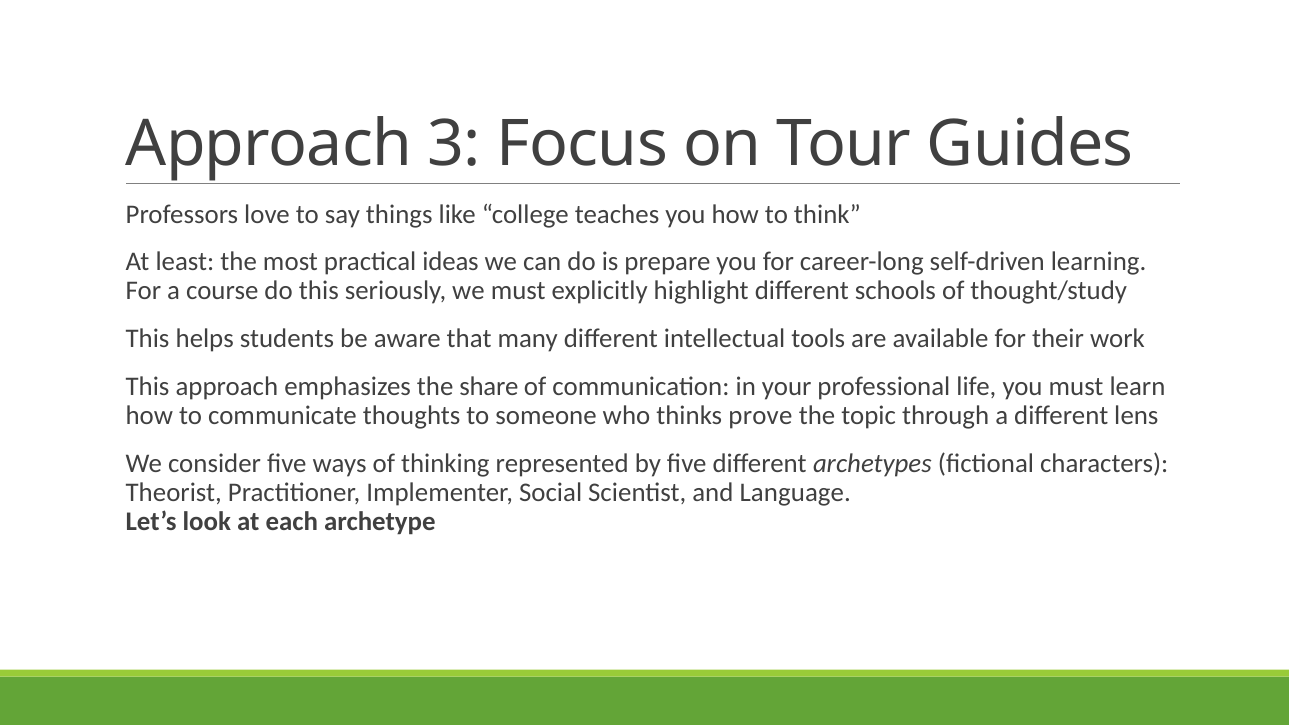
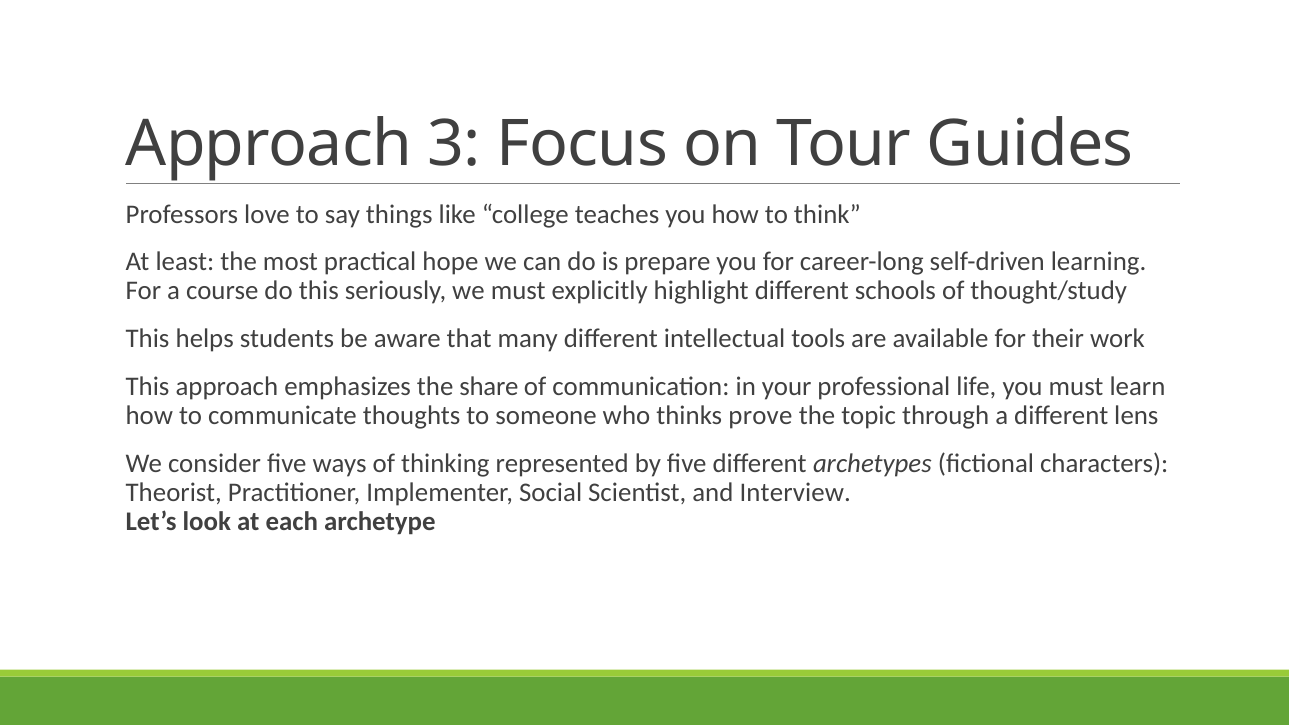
ideas: ideas -> hope (450, 262)
Language: Language -> Interview (795, 493)
